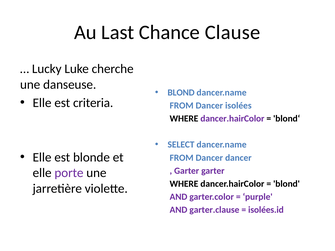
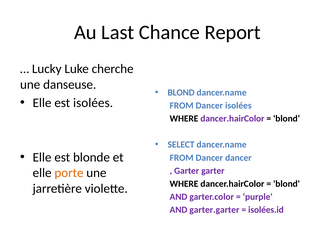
Clause: Clause -> Report (233, 32)
est criteria: criteria -> isolées (93, 103)
porte colour: purple -> orange (69, 173)
garter.clause: garter.clause -> garter.garter (214, 210)
